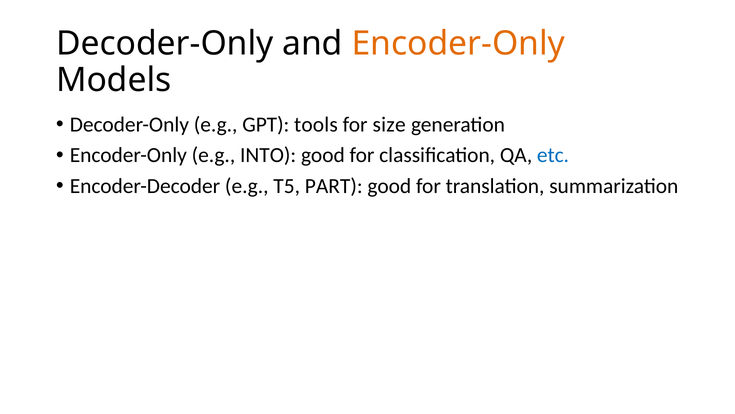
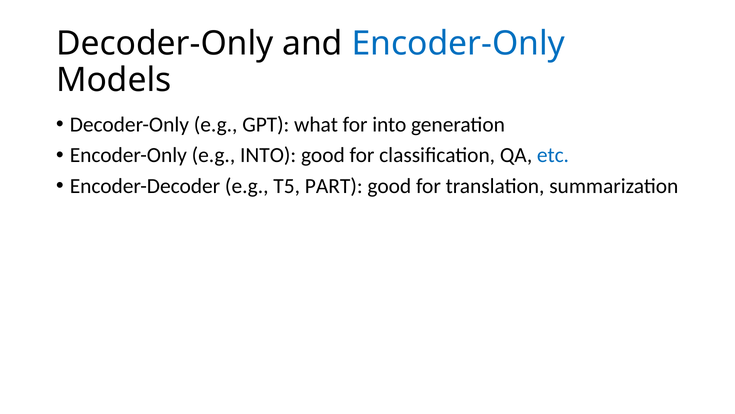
Encoder-Only colour: orange -> blue (458, 44)
tools: tools -> what (316, 124)
for size: size -> into (389, 124)
